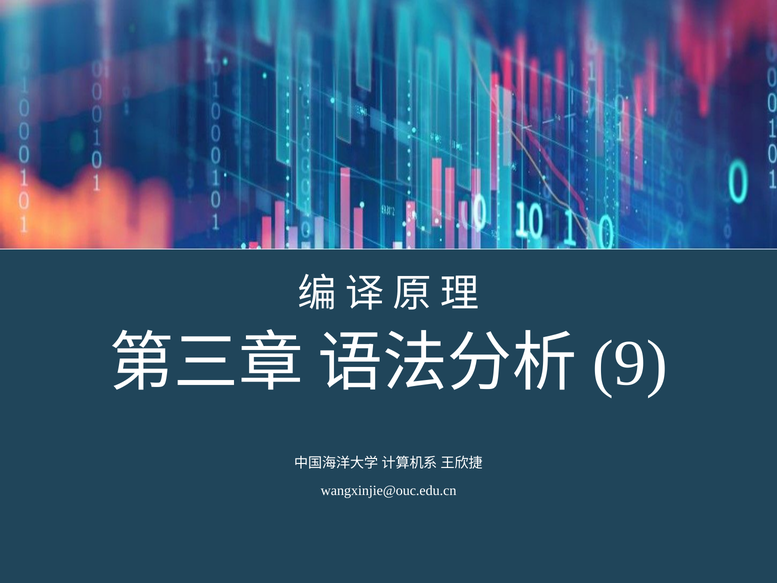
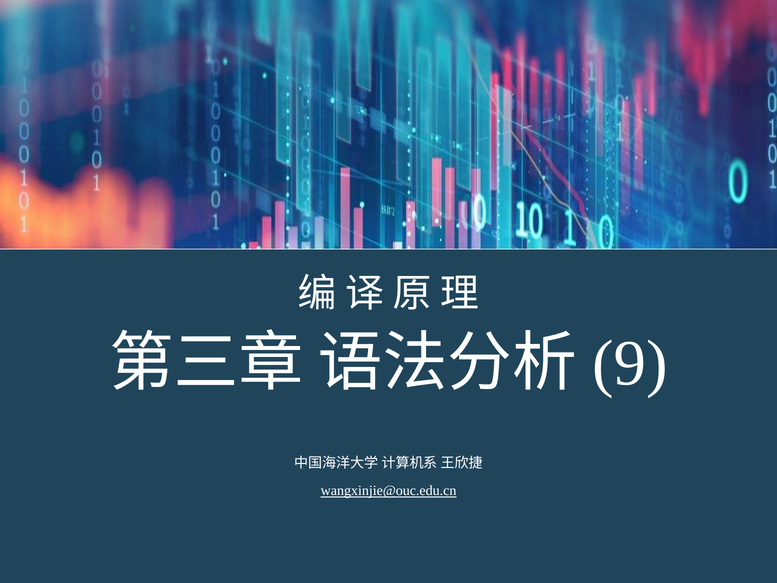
wangxinjie@ouc.edu.cn underline: none -> present (389, 491)
